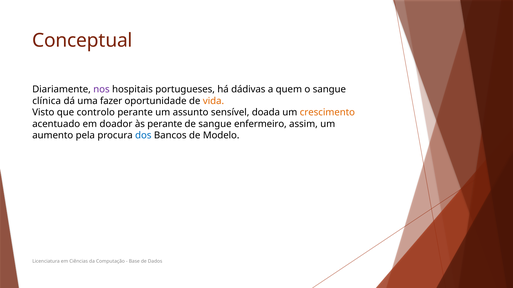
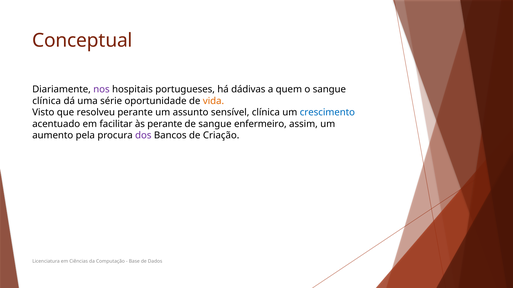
fazer: fazer -> série (111, 101)
controlo: controlo -> resolveu (96, 113)
sensível doada: doada -> clínica (266, 113)
crescimento colour: orange -> blue (327, 113)
doador: doador -> facilitar (116, 124)
dos colour: blue -> purple (143, 136)
Modelo: Modelo -> Criação (221, 136)
